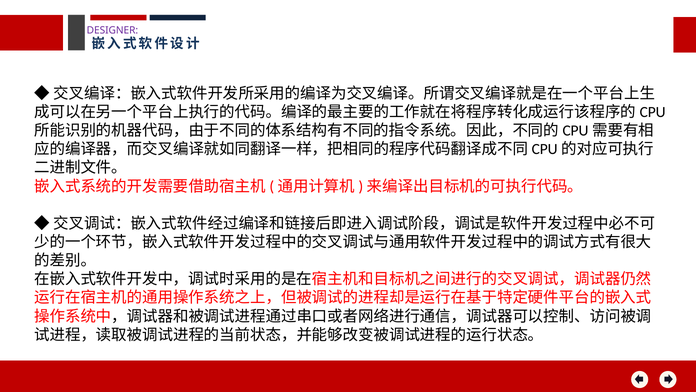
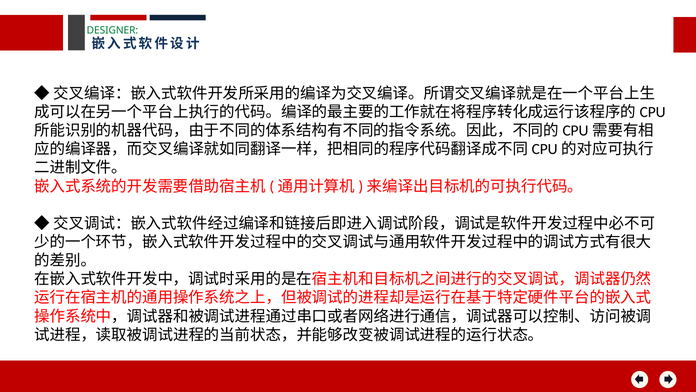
DESIGNER colour: purple -> green (112, 31)
